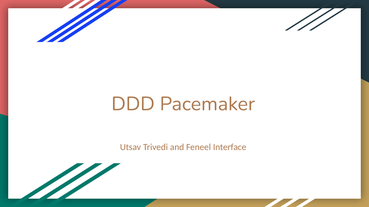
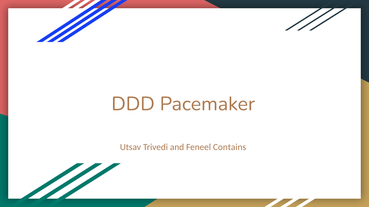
Interface: Interface -> Contains (230, 148)
